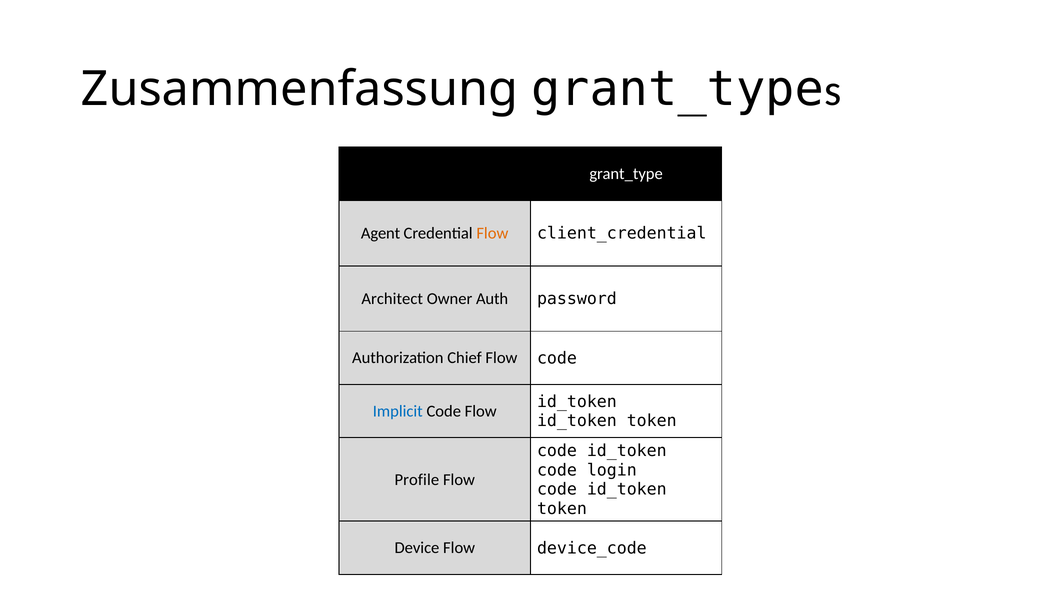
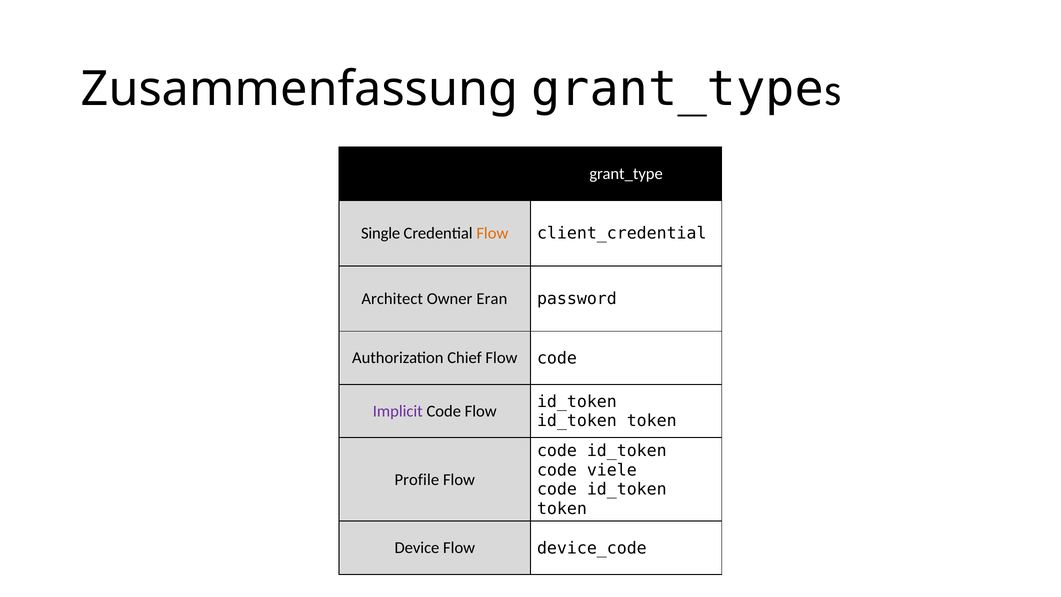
Agent: Agent -> Single (381, 233)
Auth: Auth -> Eran (492, 299)
Implicit colour: blue -> purple (398, 411)
login: login -> viele (612, 470)
